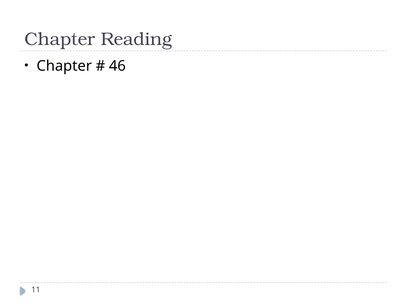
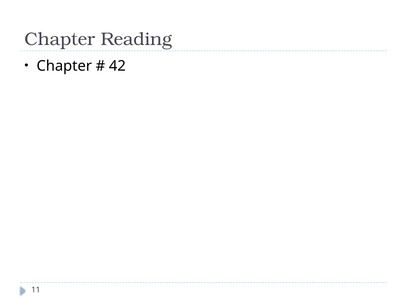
46: 46 -> 42 (117, 66)
